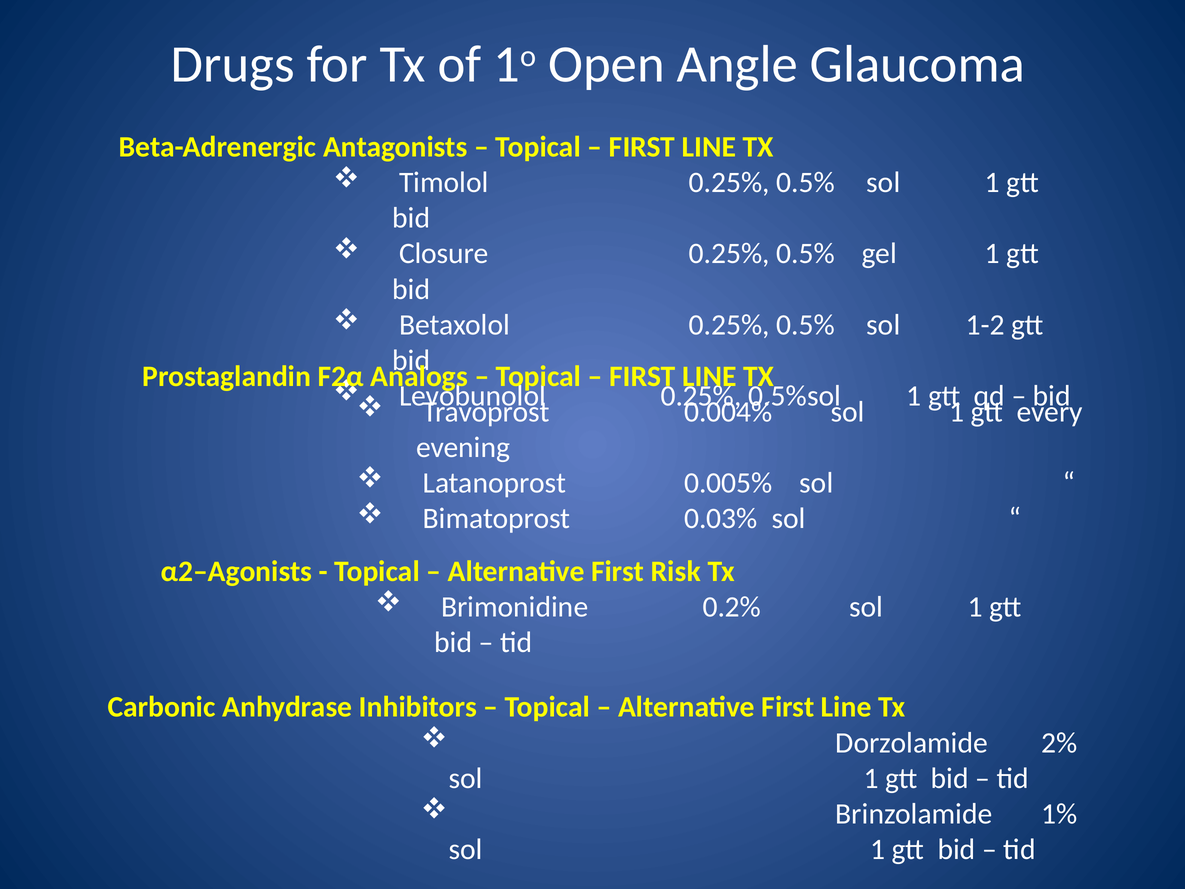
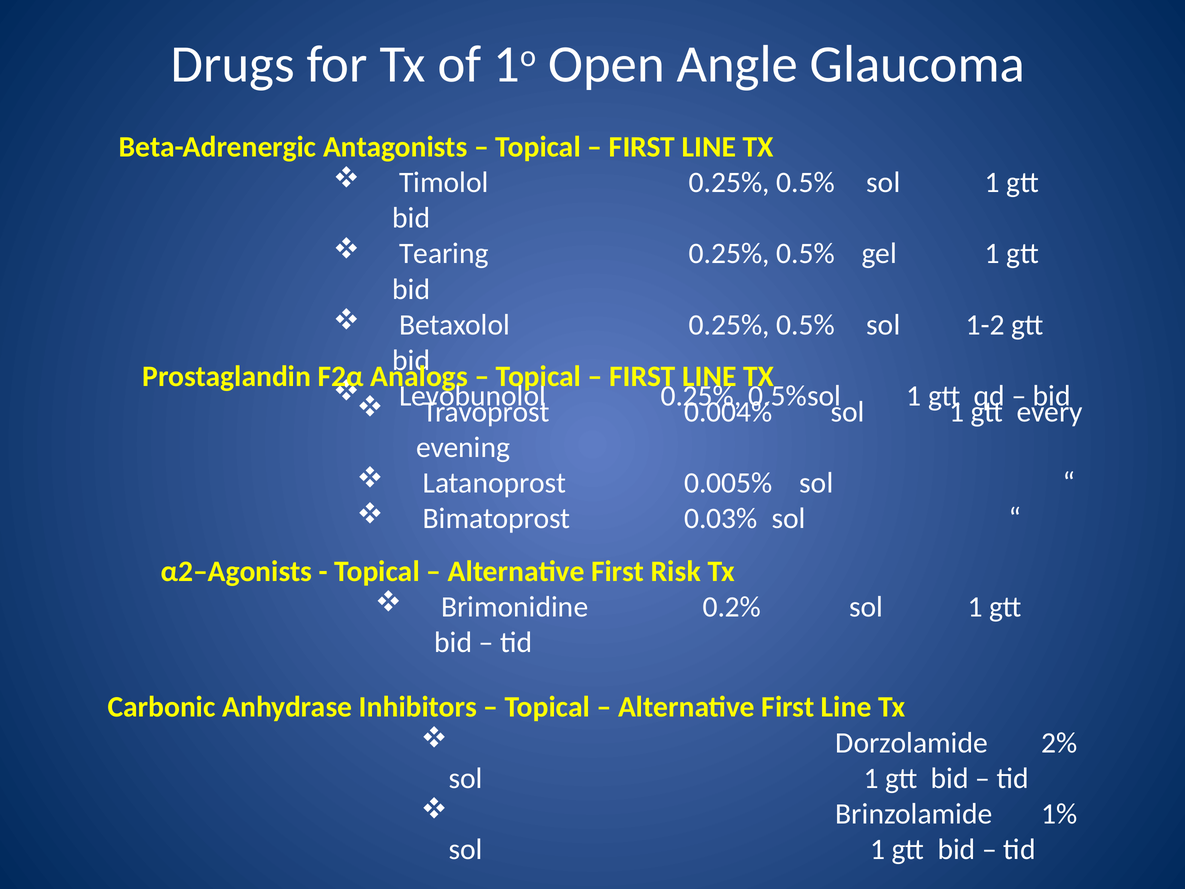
Closure: Closure -> Tearing (444, 254)
